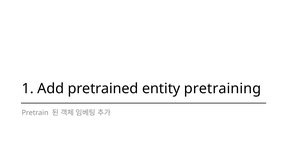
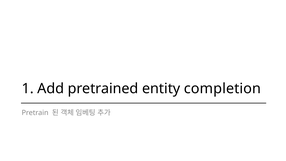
pretraining: pretraining -> completion (222, 88)
